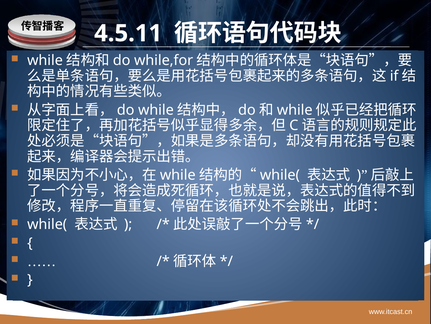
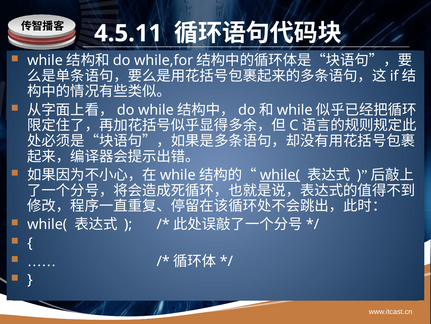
while( underline: none -> present (280, 175)
